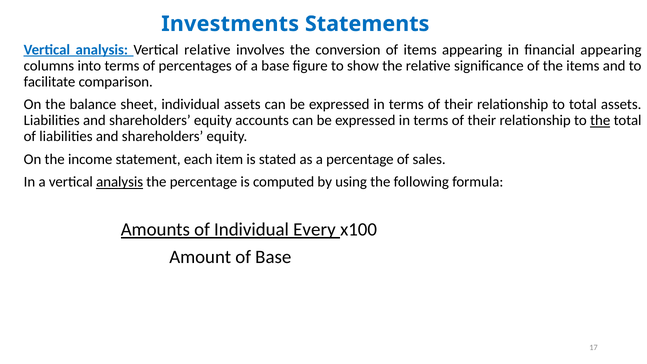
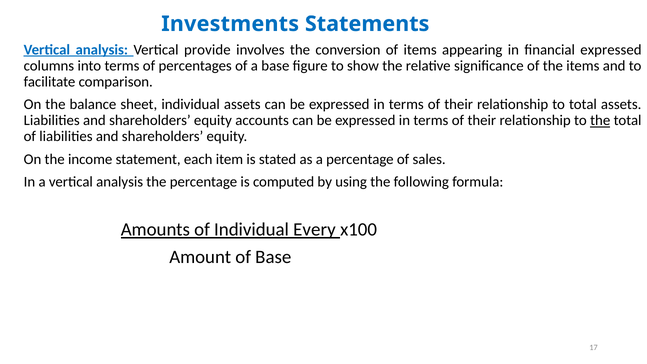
Vertical relative: relative -> provide (207, 50)
financial appearing: appearing -> expressed (611, 50)
analysis underline: present -> none (120, 182)
